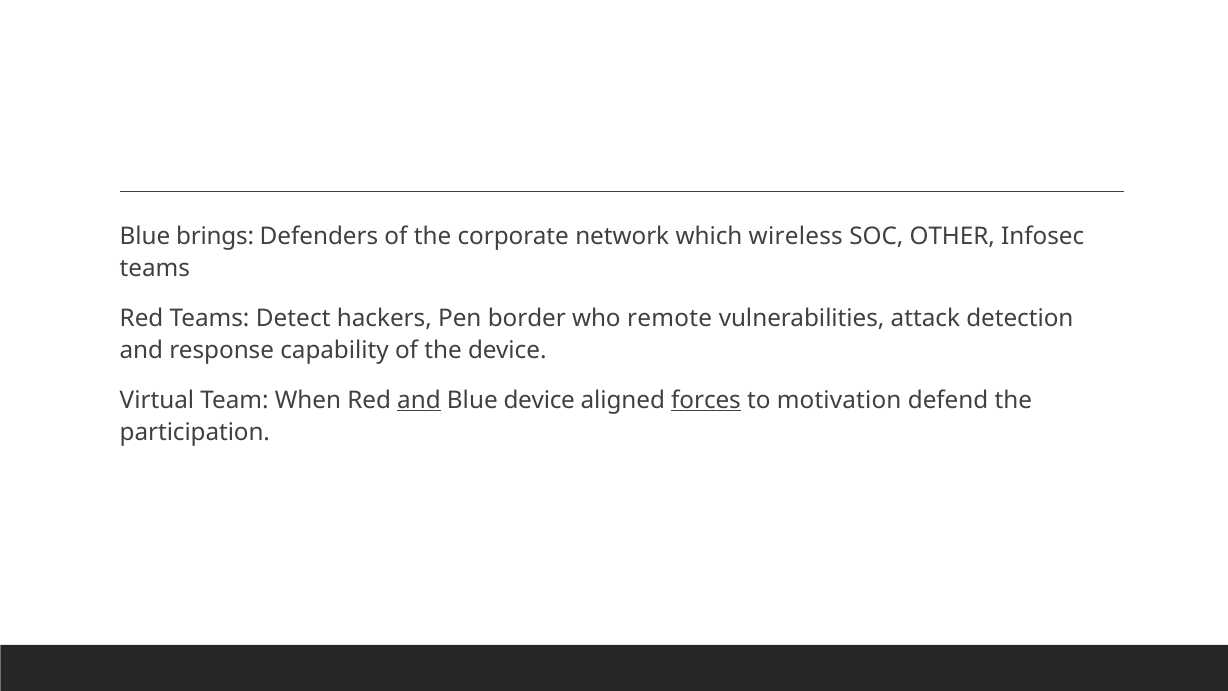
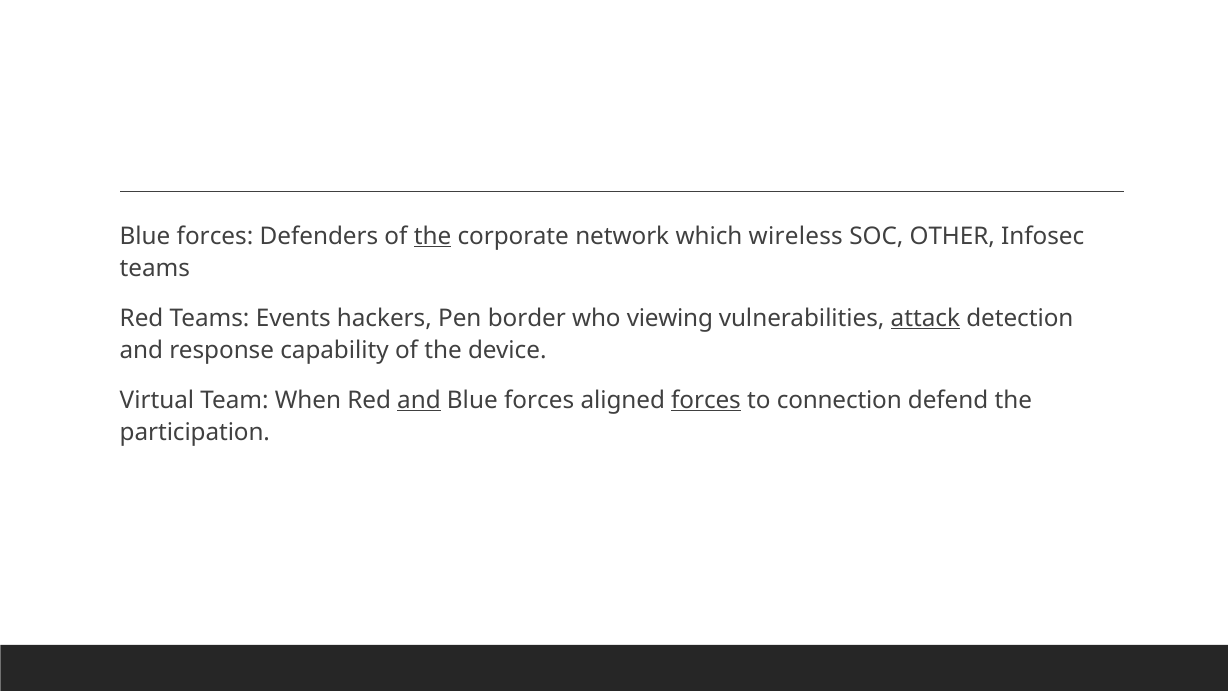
brings: brings -> forces (215, 236)
the underline: none -> present (432, 236)
Detect: Detect -> Events (293, 318)
remote: remote -> viewing (670, 318)
attack underline: none -> present (925, 318)
device: device -> forces (539, 400)
motivation: motivation -> connection (839, 400)
